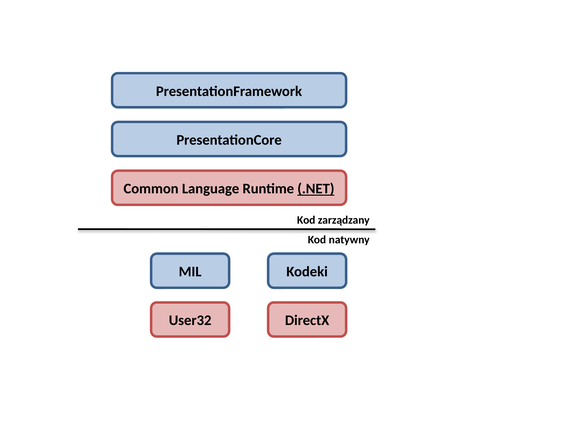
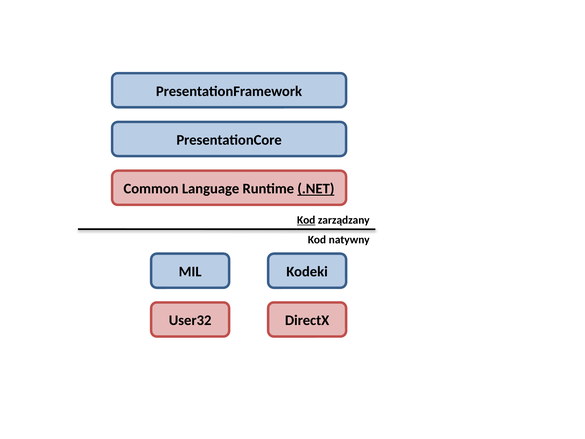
Kod underline: none -> present (306, 220)
